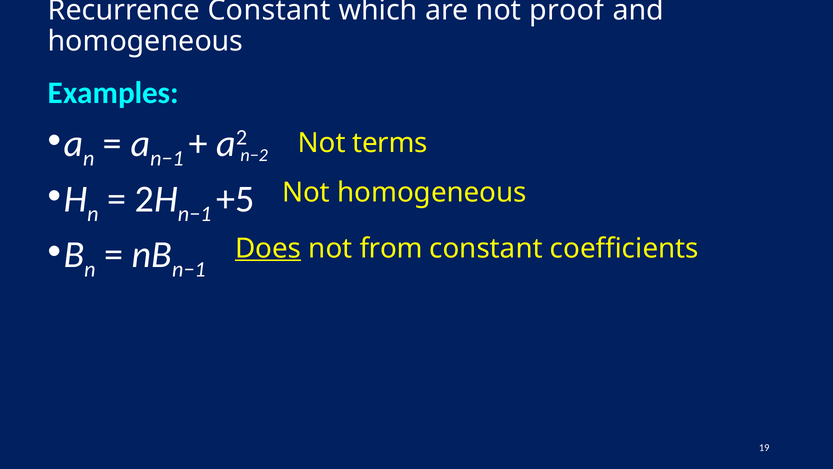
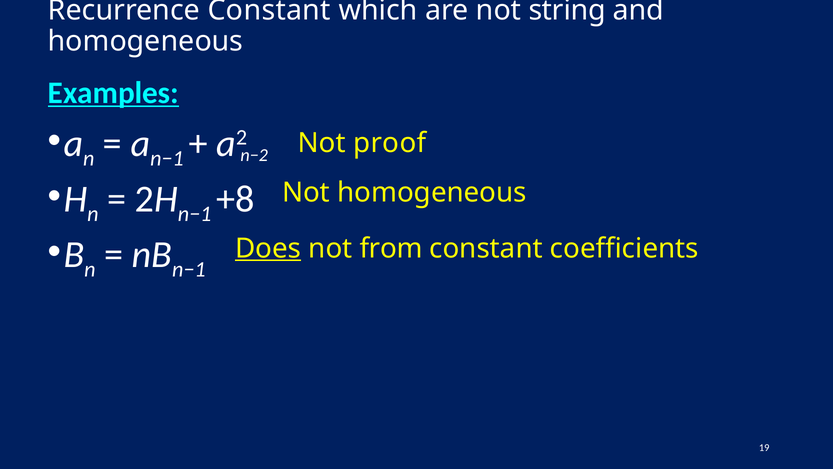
proof: proof -> string (567, 10)
Examples underline: none -> present (113, 93)
terms: terms -> proof (390, 143)
+5: +5 -> +8 (236, 199)
